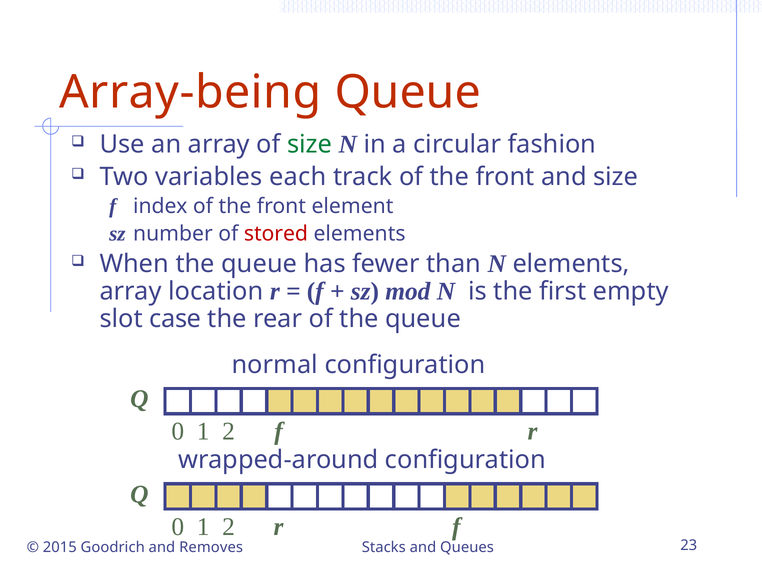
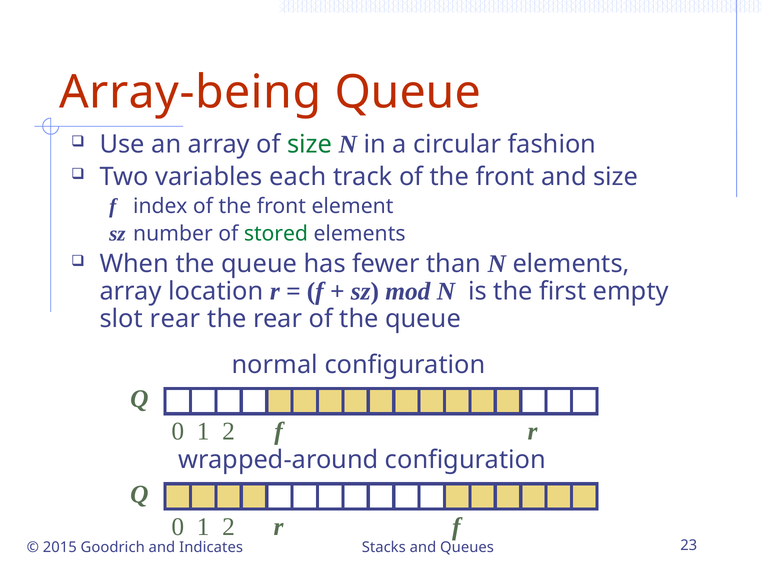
stored colour: red -> green (276, 233)
slot case: case -> rear (175, 318)
Removes: Removes -> Indicates (211, 547)
